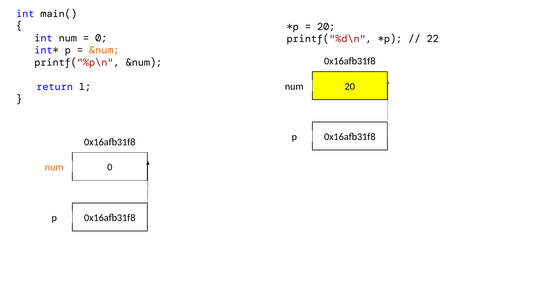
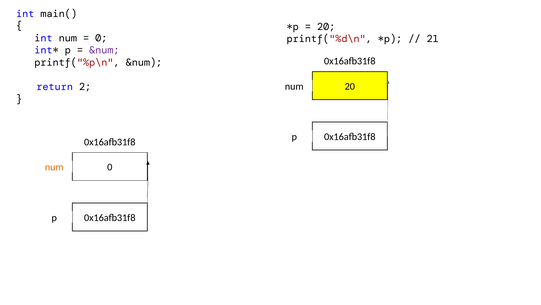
22: 22 -> 21 (433, 39)
&num colour: orange -> purple (104, 50)
1: 1 -> 2 (85, 87)
